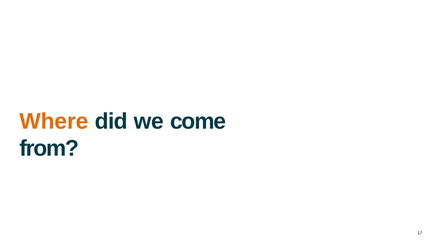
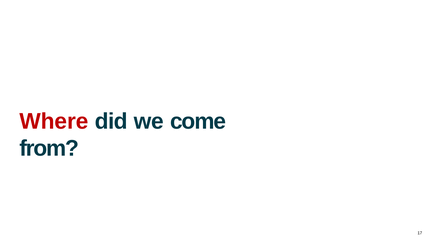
Where colour: orange -> red (54, 121)
